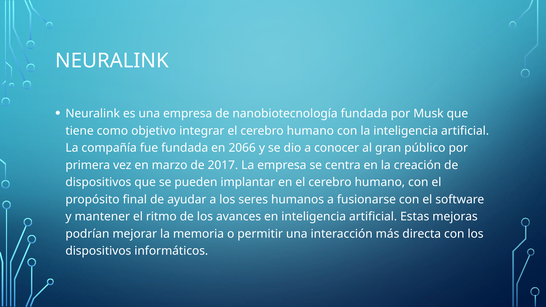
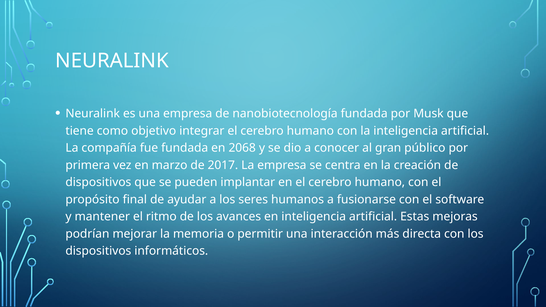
2066: 2066 -> 2068 (242, 148)
